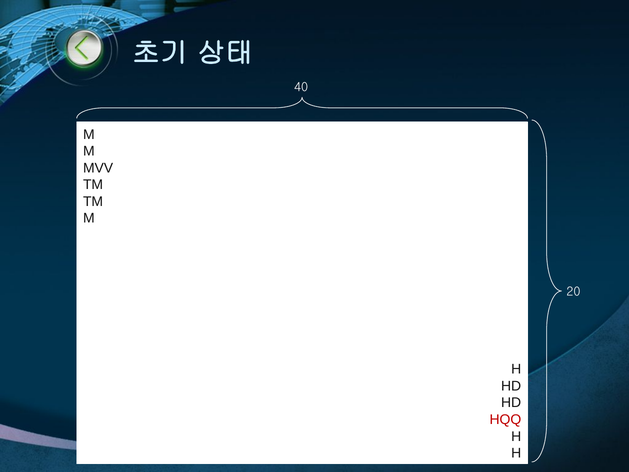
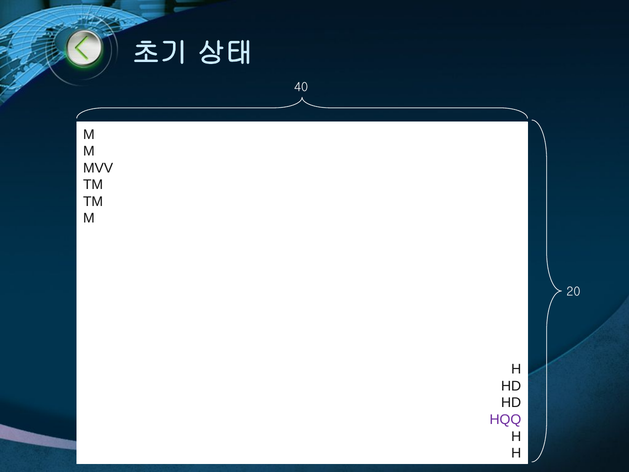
HQQ colour: red -> purple (505, 419)
